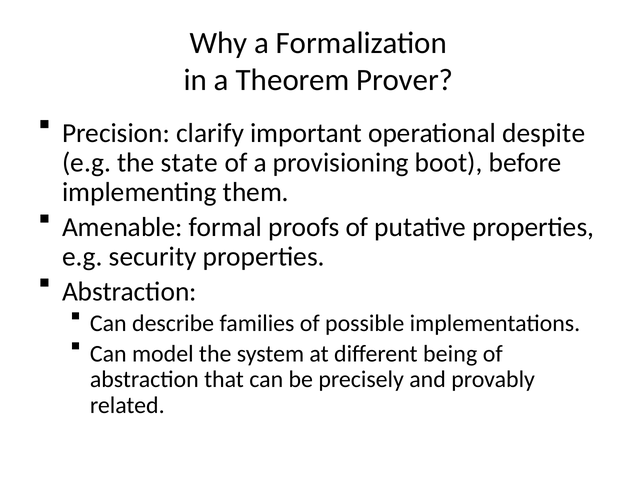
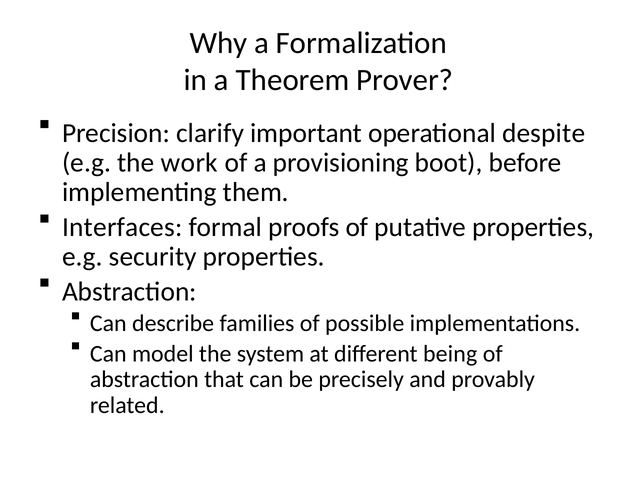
state: state -> work (189, 163)
Amenable: Amenable -> Interfaces (122, 227)
